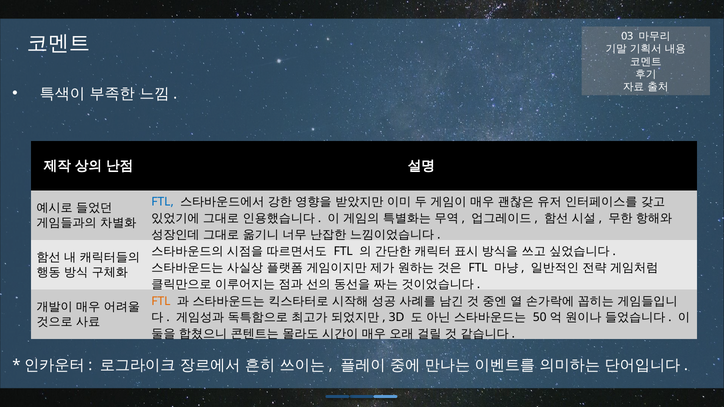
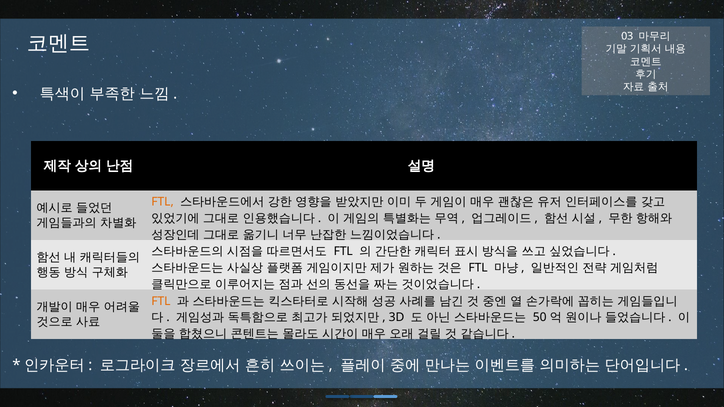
FTL colour: blue -> orange (163, 202)
